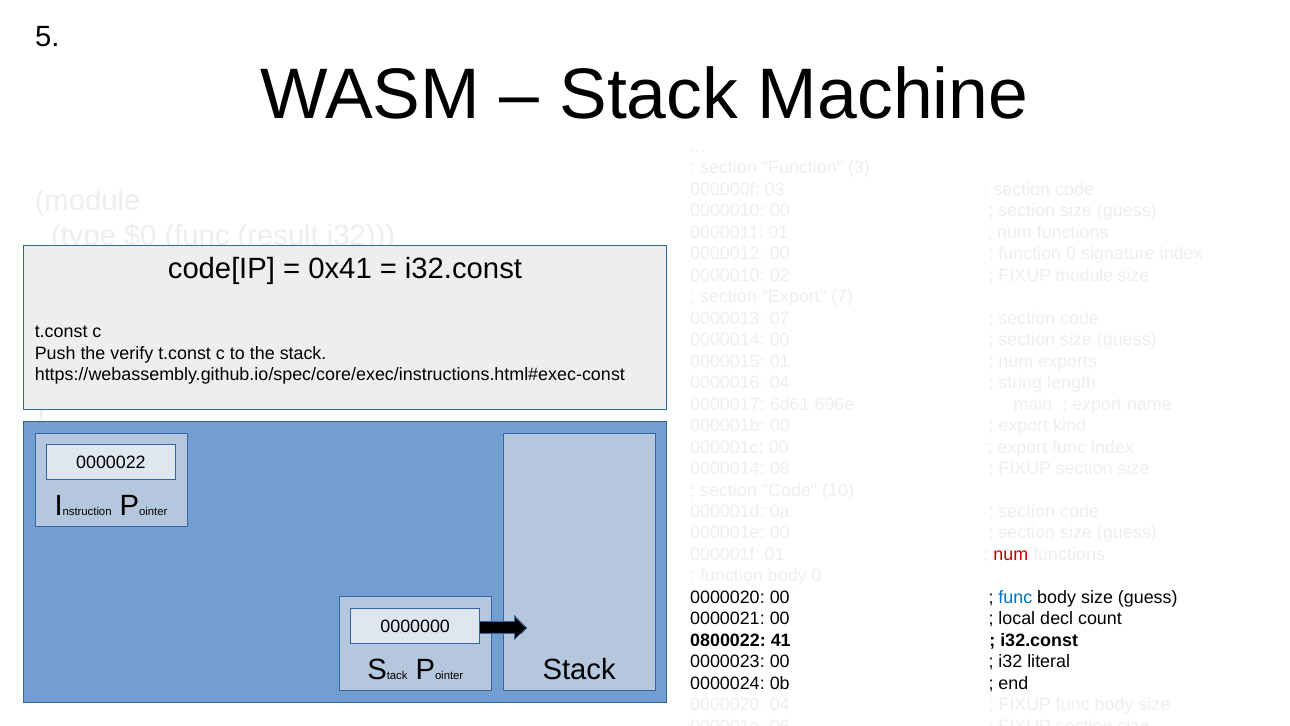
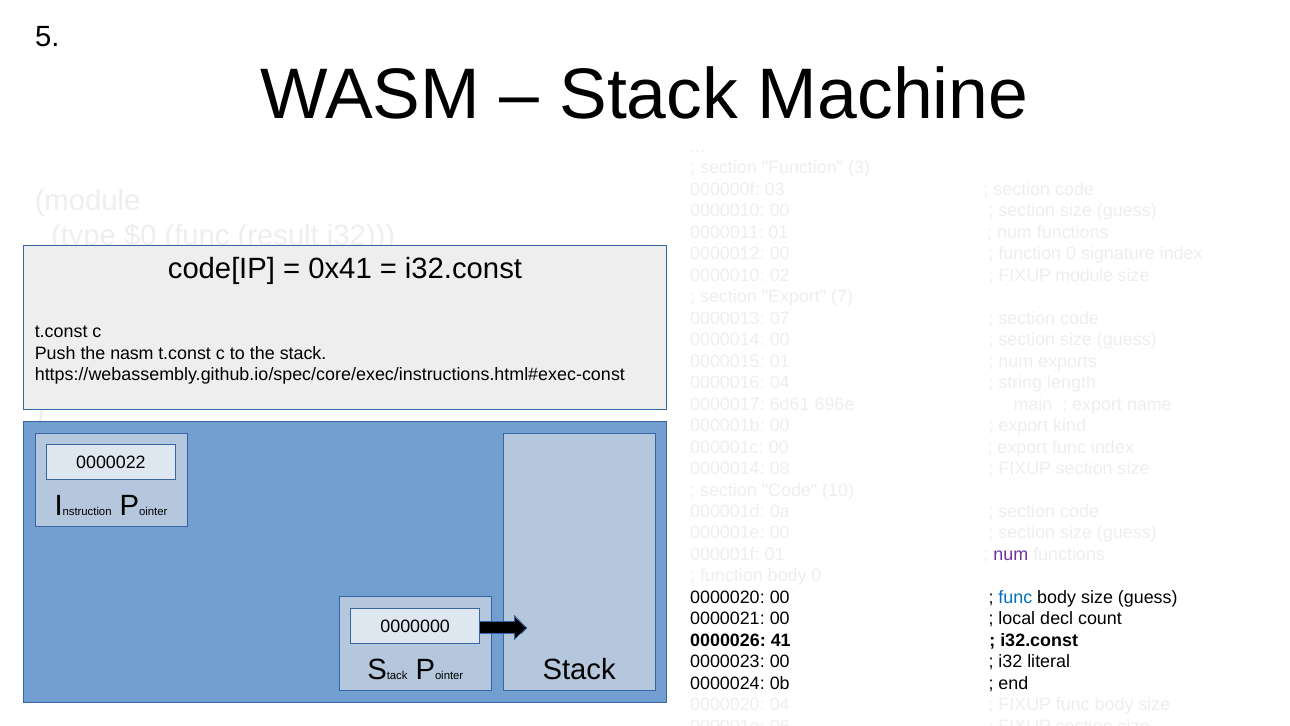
verify: verify -> nasm (132, 353)
num colour: red -> purple (1011, 554)
0800022: 0800022 -> 0000026 (728, 640)
